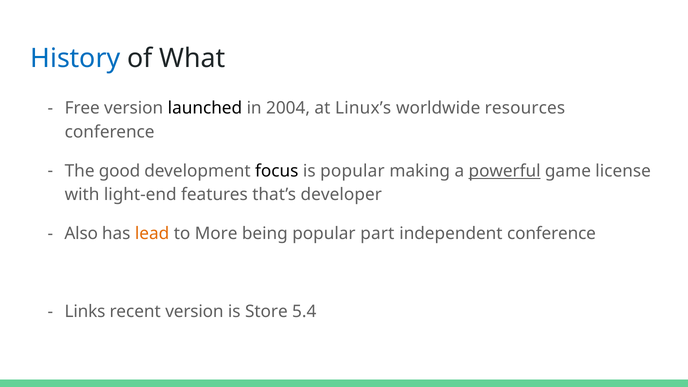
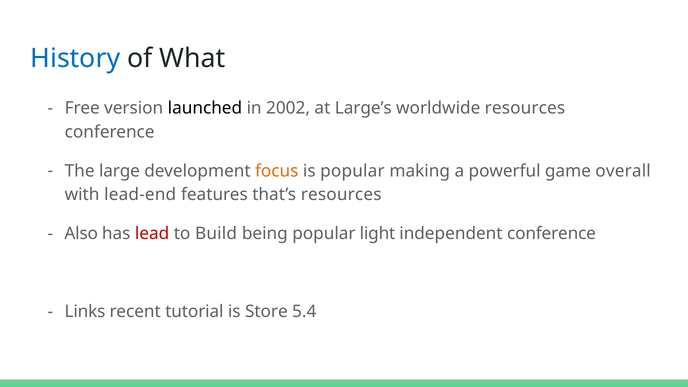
2004: 2004 -> 2002 (288, 108)
Linux’s: Linux’s -> Large’s (363, 108)
good: good -> large (119, 171)
focus colour: black -> orange (277, 171)
powerful underline: present -> none (505, 171)
license: license -> overall (623, 171)
light-end: light-end -> lead-end (140, 195)
that’s developer: developer -> resources (341, 195)
lead colour: orange -> red (152, 234)
More: More -> Build (216, 234)
part: part -> light (378, 234)
recent version: version -> tutorial (194, 312)
